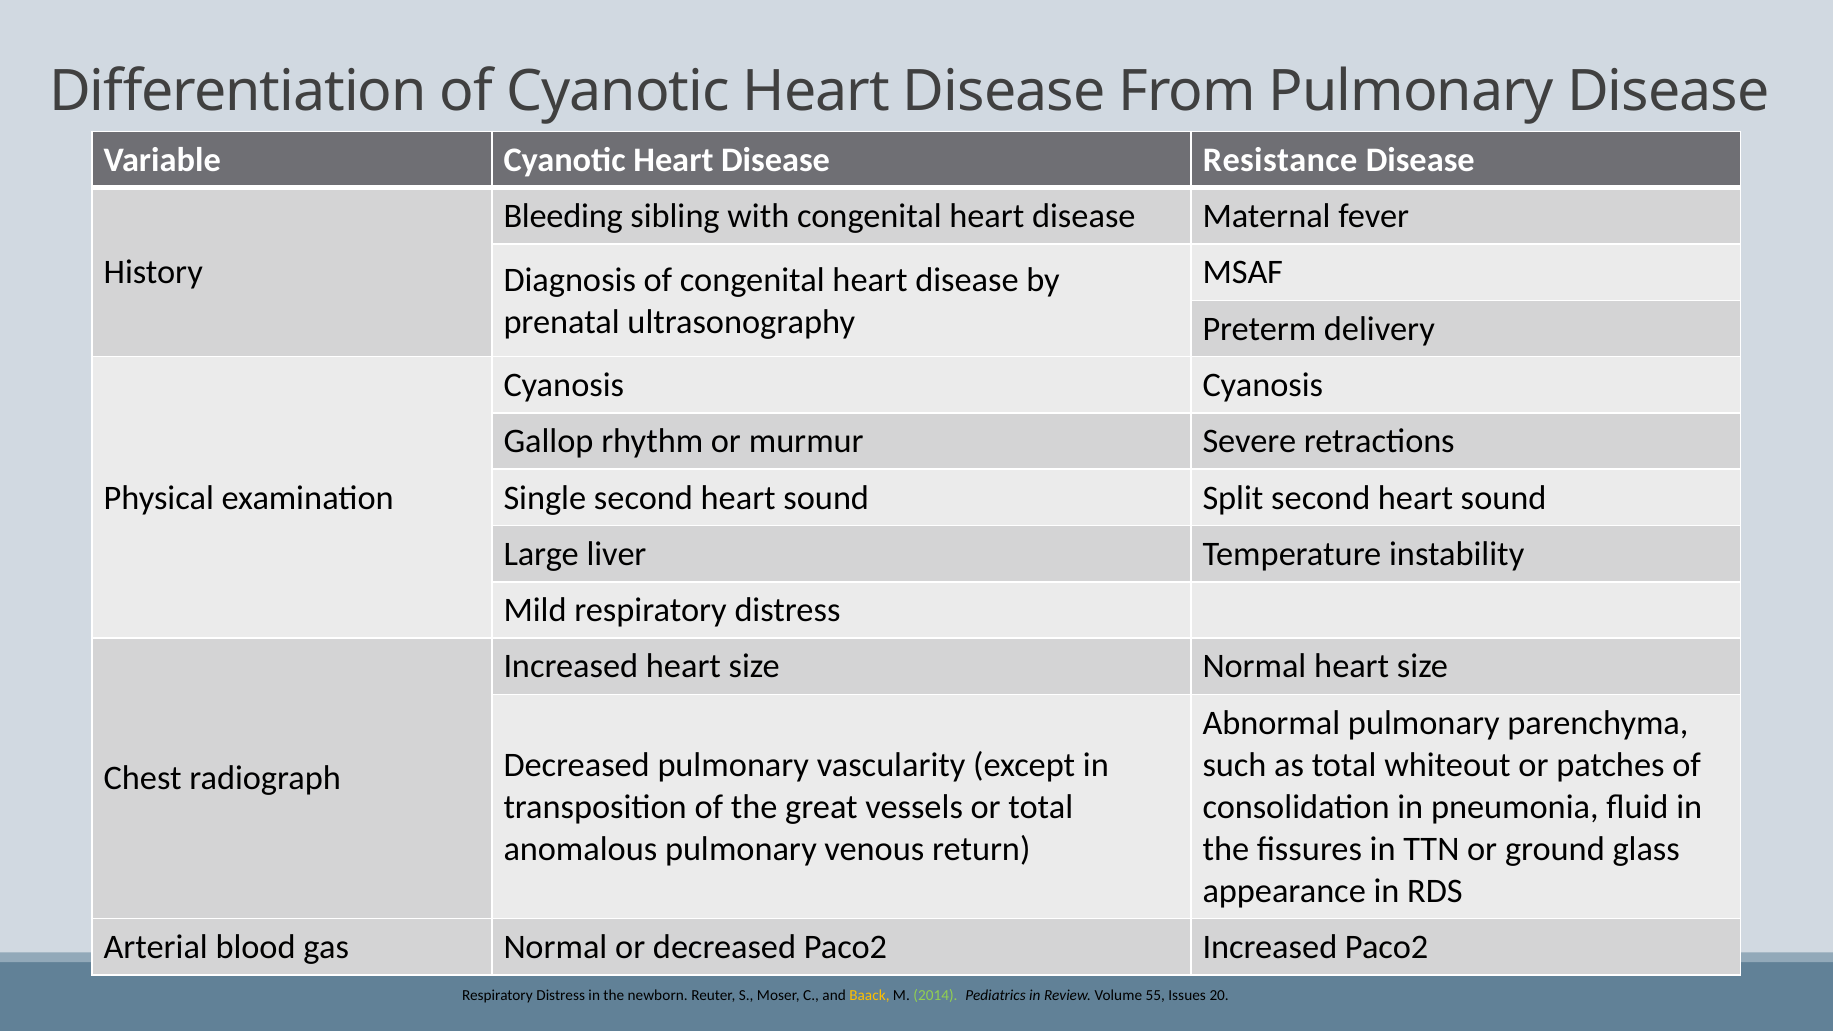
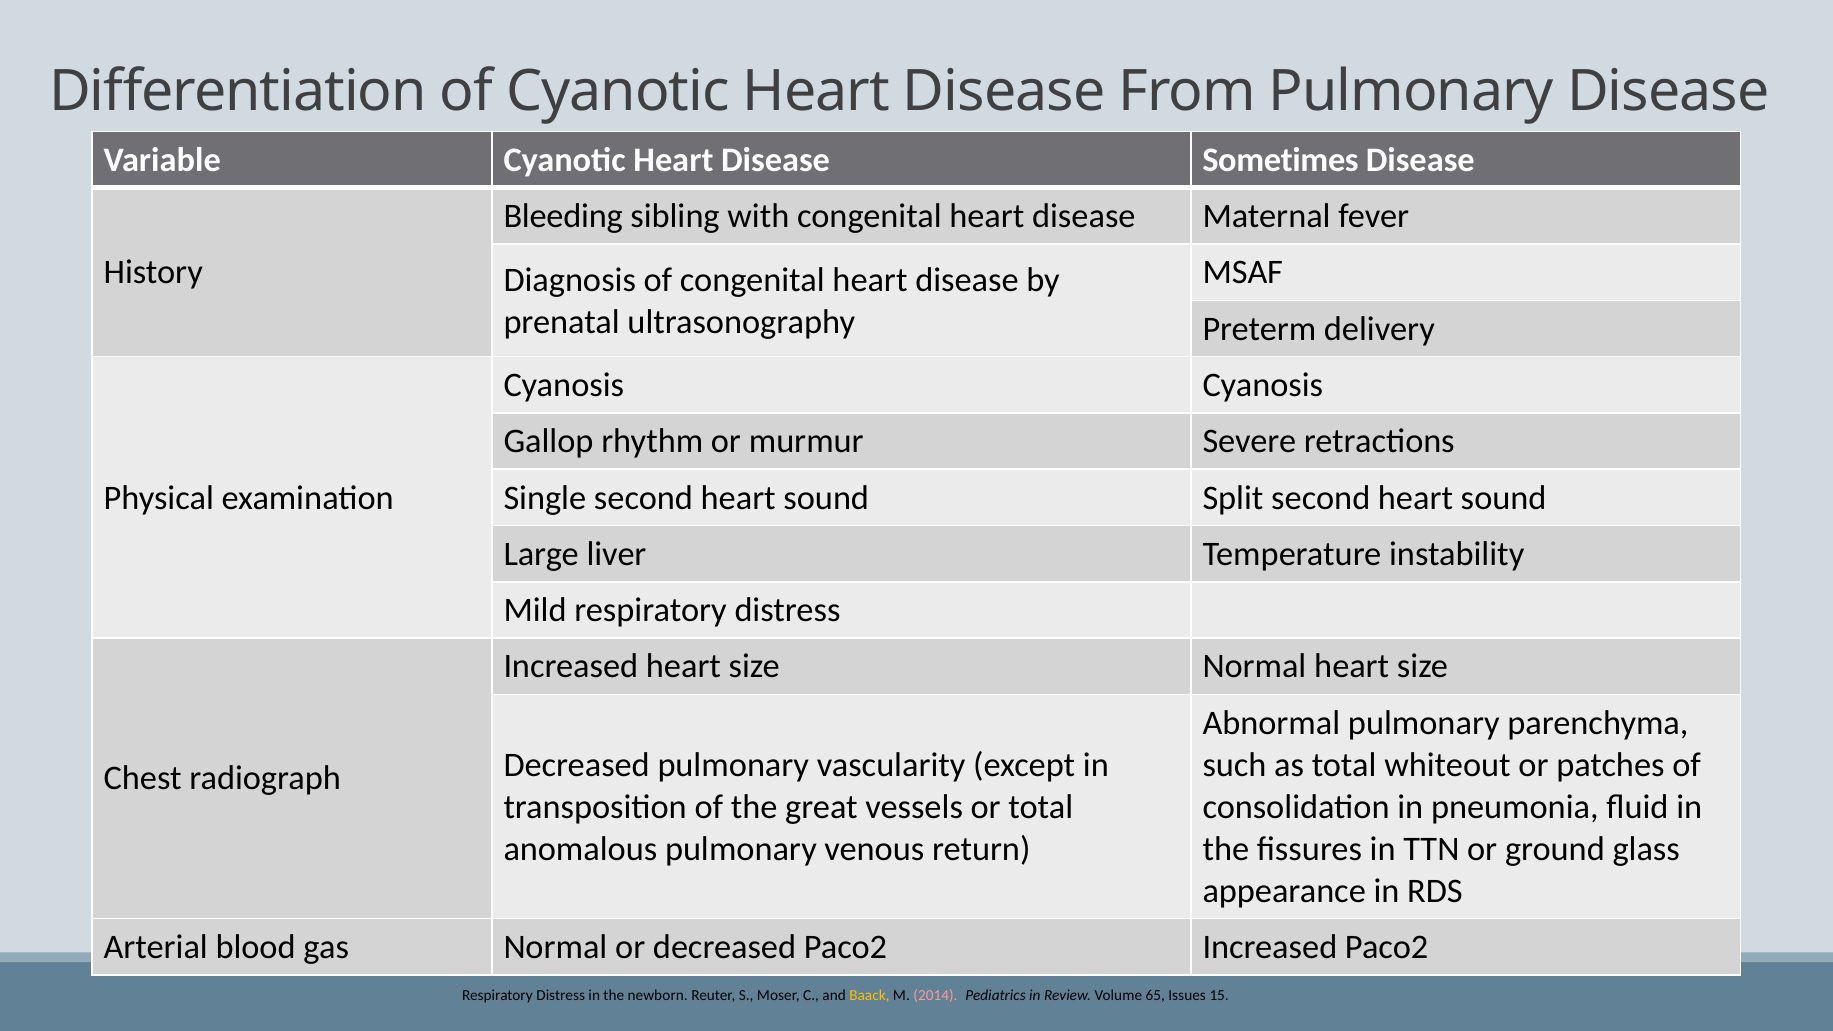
Resistance: Resistance -> Sometimes (1280, 160)
2014 colour: light green -> pink (936, 996)
55: 55 -> 65 (1155, 996)
20: 20 -> 15 (1219, 996)
